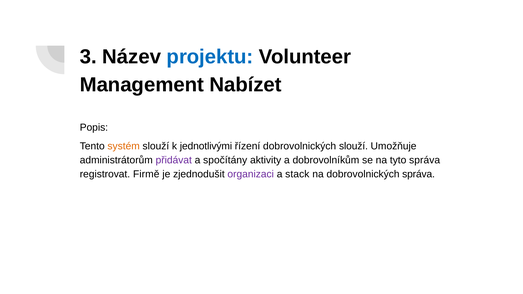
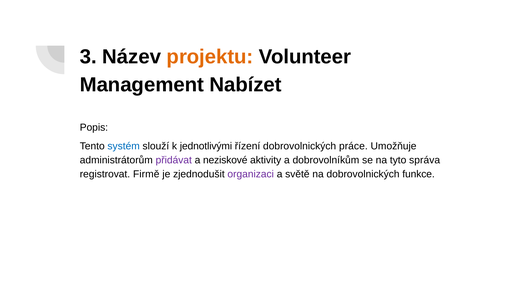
projektu colour: blue -> orange (210, 57)
systém colour: orange -> blue (124, 146)
dobrovolnických slouží: slouží -> práce (353, 146)
spočítány: spočítány -> neziskové (225, 160)
stack: stack -> světě (297, 174)
dobrovolnických správa: správa -> funkce (419, 174)
